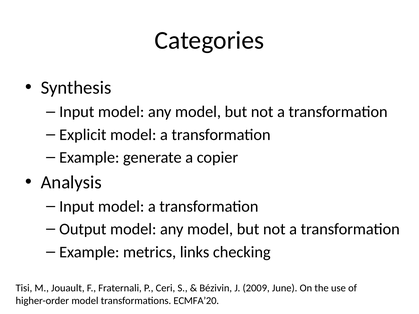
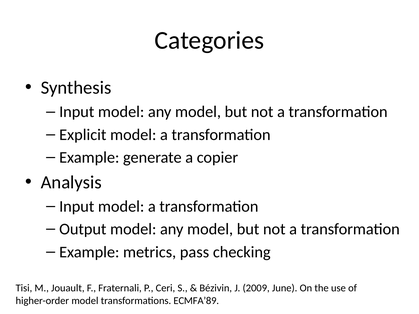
links: links -> pass (195, 252)
ECMFA’20: ECMFA’20 -> ECMFA’89 (196, 301)
